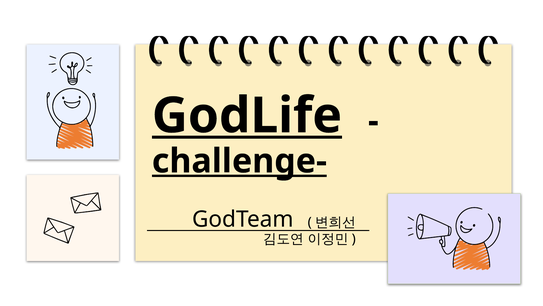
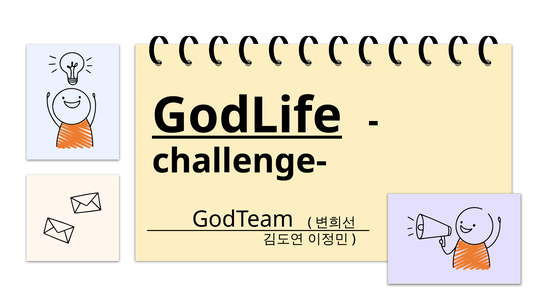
challenge- underline: present -> none (239, 161)
